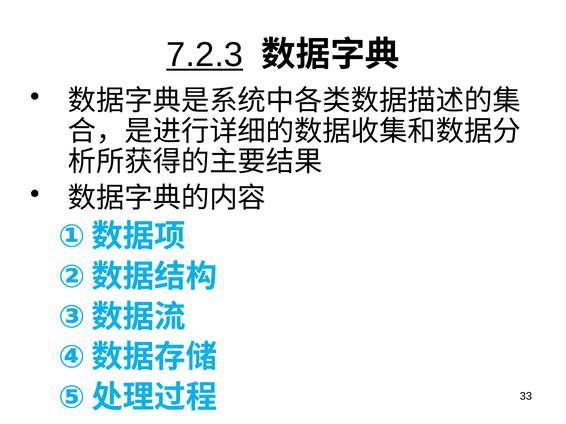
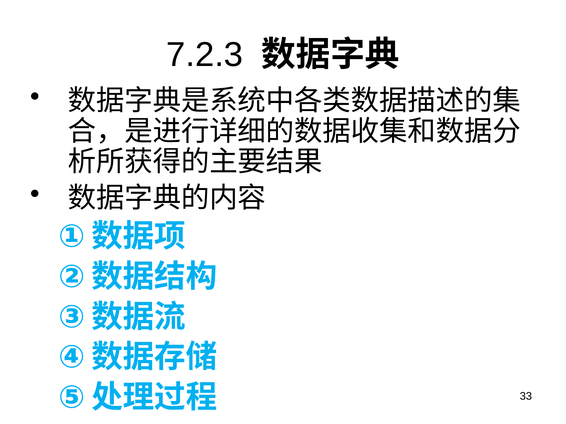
7.2.3 underline: present -> none (205, 55)
